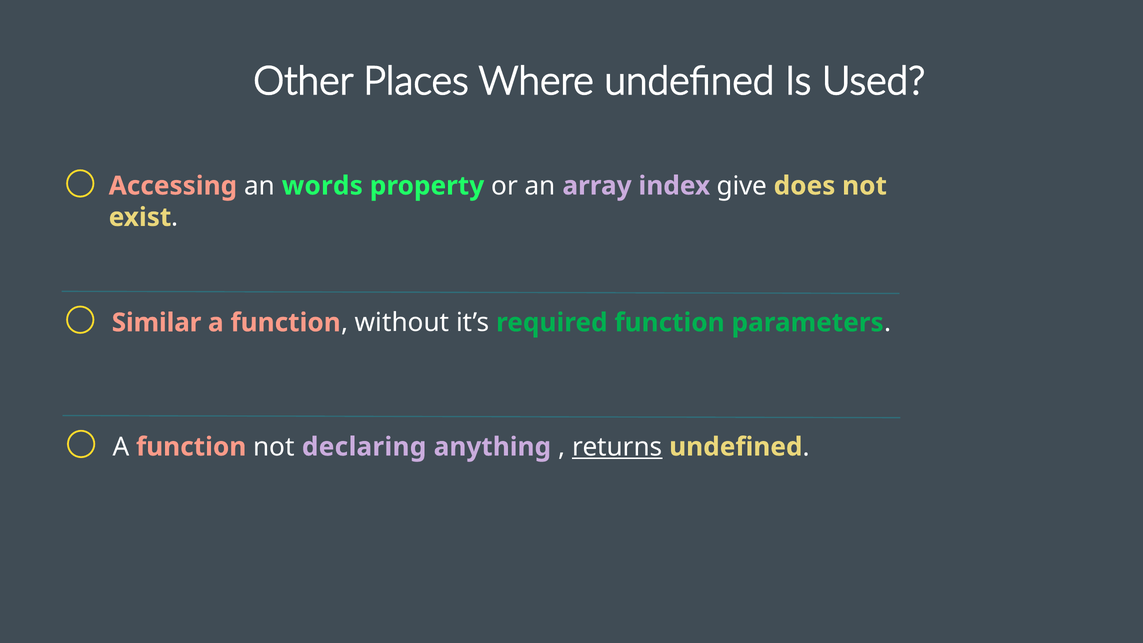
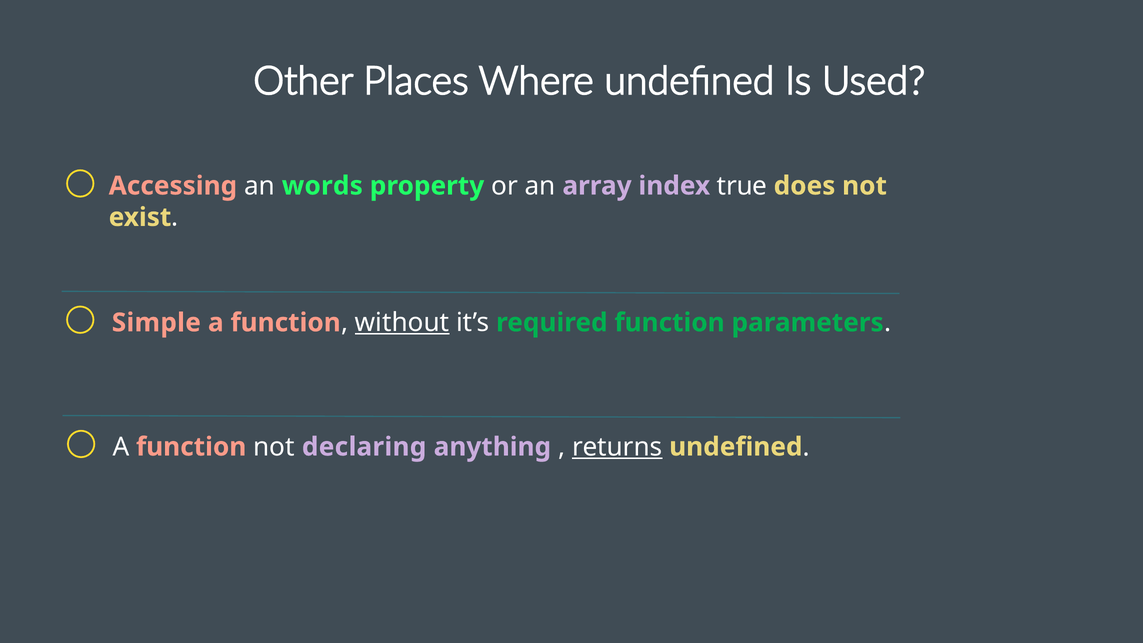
give: give -> true (742, 186)
Similar: Similar -> Simple (156, 323)
without underline: none -> present (402, 323)
